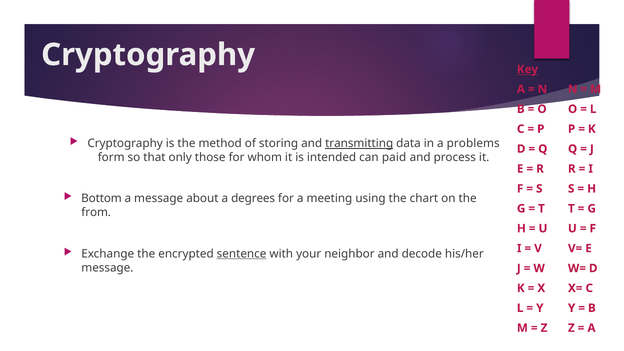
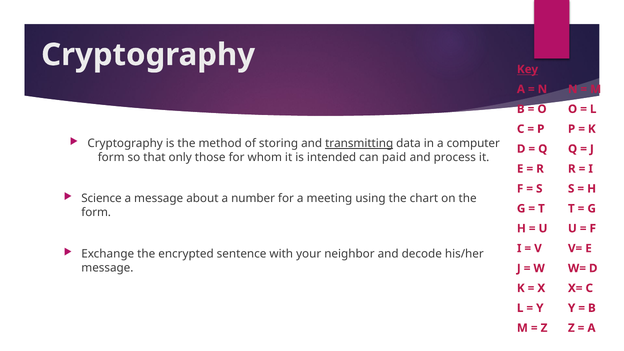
problems: problems -> computer (473, 143)
Bottom: Bottom -> Science (101, 199)
degrees: degrees -> number (253, 199)
from: from -> form (96, 213)
sentence underline: present -> none (242, 254)
